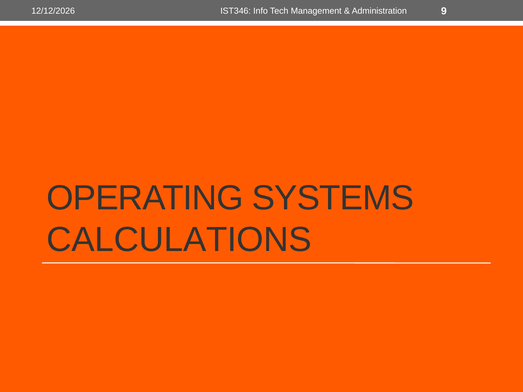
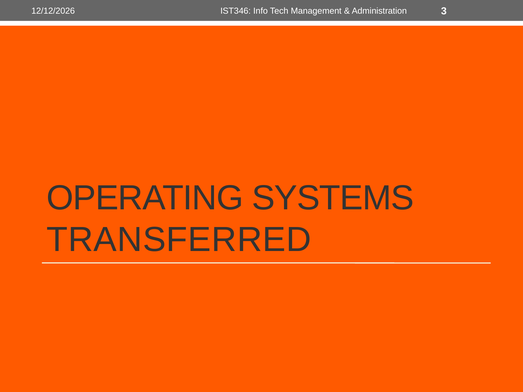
9: 9 -> 3 (444, 11)
CALCULATIONS: CALCULATIONS -> TRANSFERRED (179, 240)
